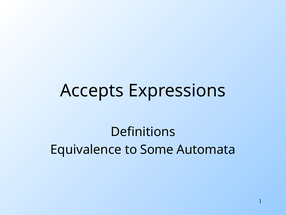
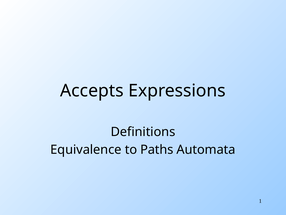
Some: Some -> Paths (157, 149)
